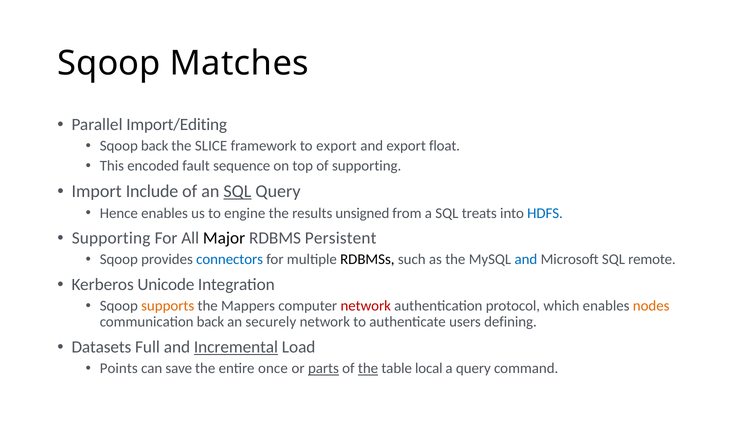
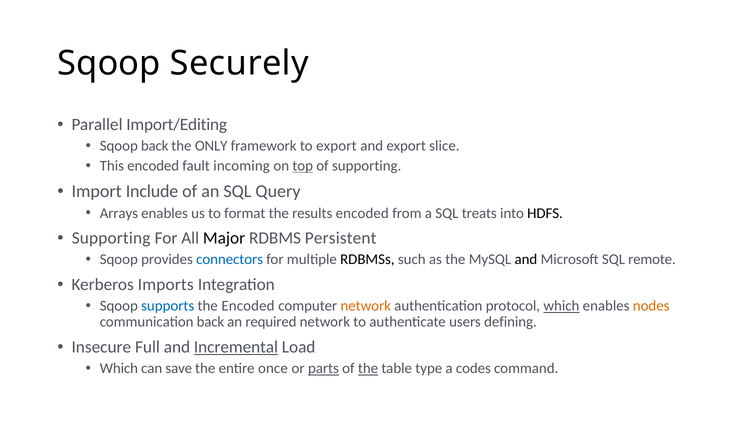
Matches: Matches -> Securely (239, 63)
SLICE: SLICE -> ONLY (211, 146)
float: float -> slice (444, 146)
sequence: sequence -> incoming (242, 166)
top underline: none -> present (303, 166)
SQL underline: present -> none (237, 192)
Hence: Hence -> Arrays (119, 213)
engine: engine -> format (245, 213)
results unsigned: unsigned -> encoded (362, 213)
HDFS colour: blue -> black (545, 213)
and colour: blue -> black (526, 260)
Unicode: Unicode -> Imports (166, 285)
supports colour: orange -> blue (168, 306)
the Mappers: Mappers -> Encoded (248, 306)
network colour: red -> orange (366, 306)
which underline: none -> present (561, 306)
securely: securely -> required (271, 323)
Datasets: Datasets -> Insecure (101, 348)
Points: Points -> Which (119, 369)
local: local -> type (429, 369)
a query: query -> codes (473, 369)
